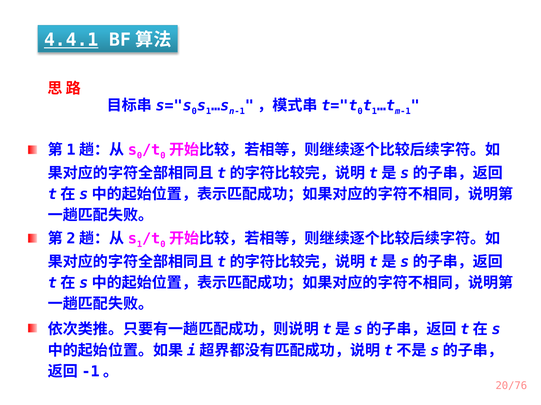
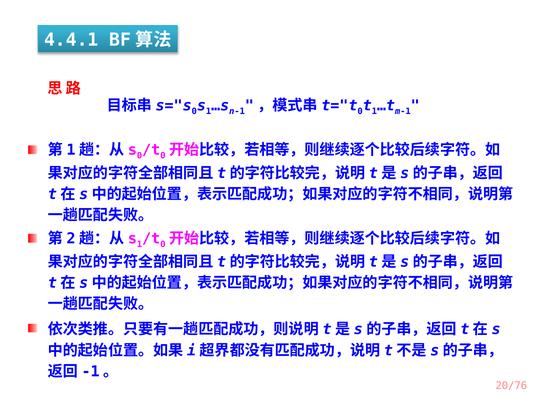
4.4.1 underline: present -> none (71, 40)
